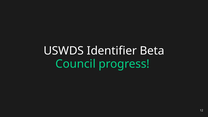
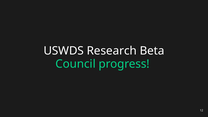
Identifier: Identifier -> Research (112, 51)
